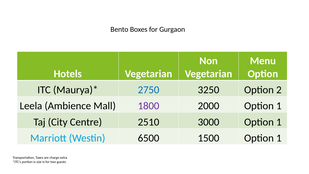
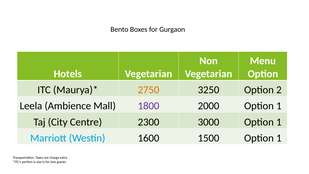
2750 colour: blue -> orange (149, 90)
2510: 2510 -> 2300 (149, 122)
6500: 6500 -> 1600 (149, 138)
